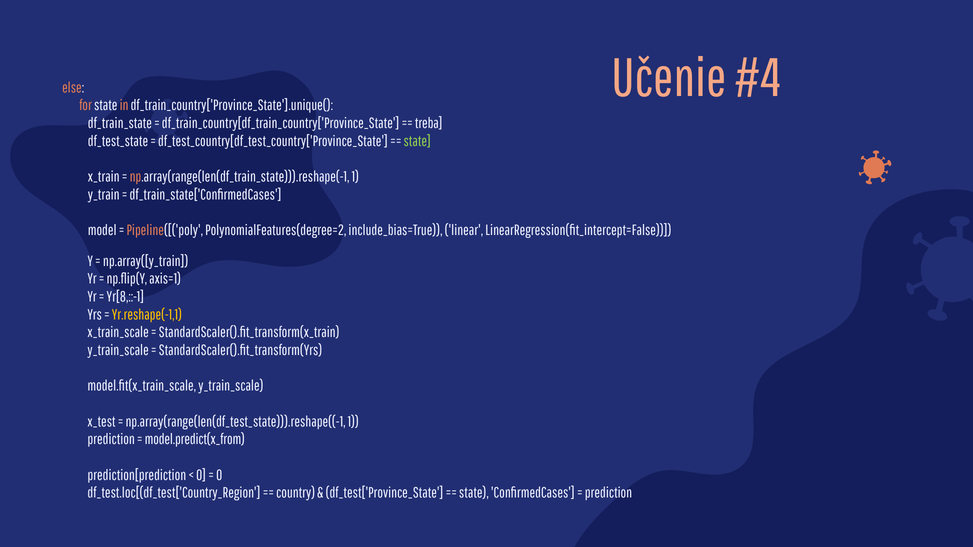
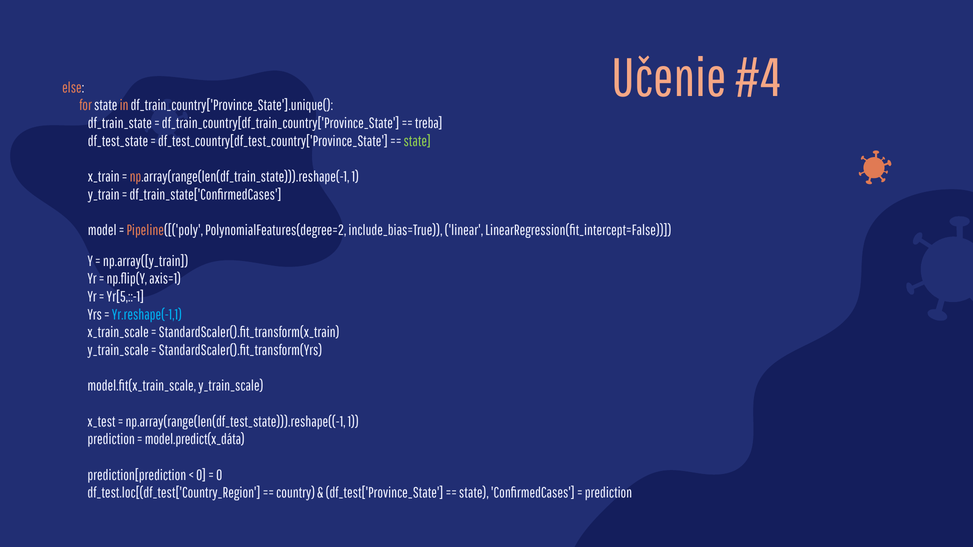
Yr[8,::-1: Yr[8,::-1 -> Yr[5,::-1 (125, 297)
Yr.reshape(-1,1 colour: yellow -> light blue (147, 315)
model.predict(x_from: model.predict(x_from -> model.predict(x_dáta (195, 440)
